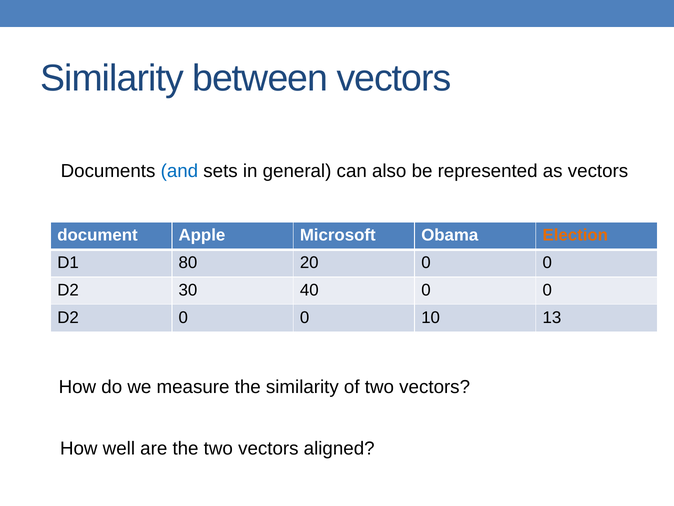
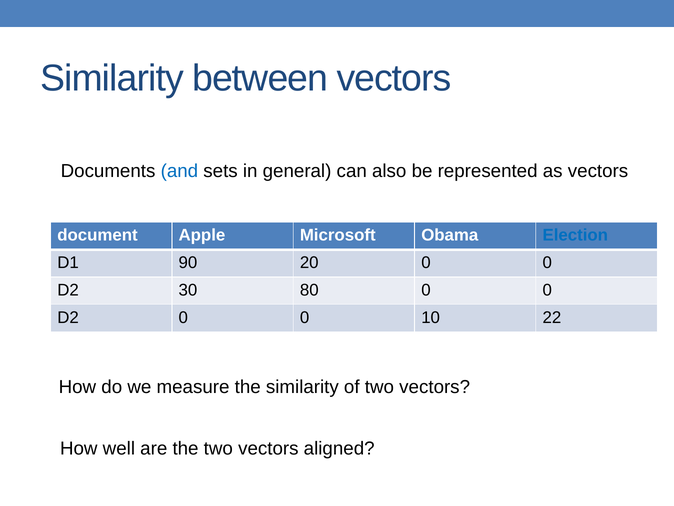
Election colour: orange -> blue (575, 235)
80: 80 -> 90 (188, 262)
40: 40 -> 80 (309, 290)
13: 13 -> 22 (552, 317)
